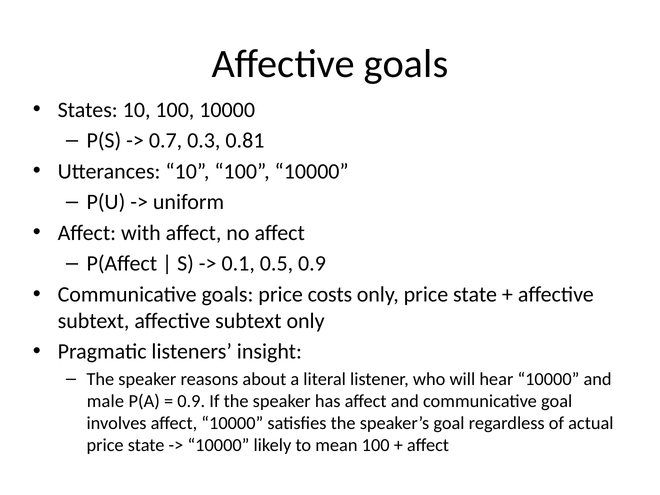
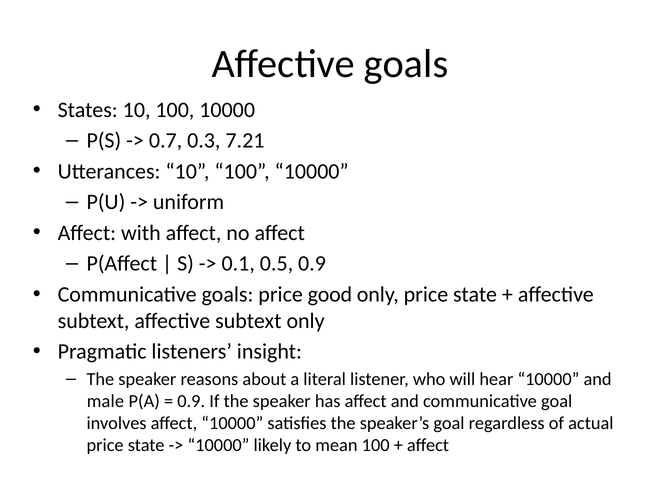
0.81: 0.81 -> 7.21 (245, 141)
costs: costs -> good (330, 295)
